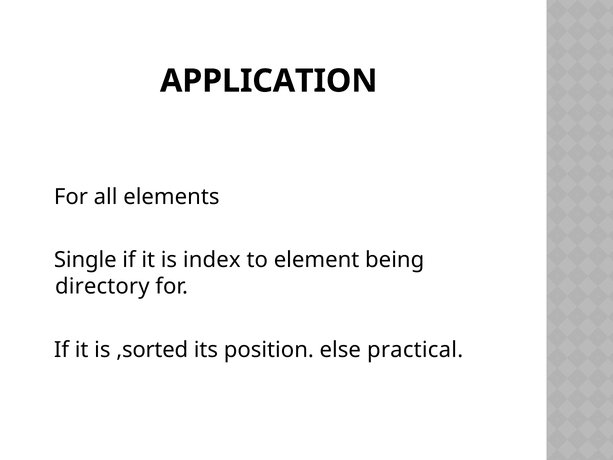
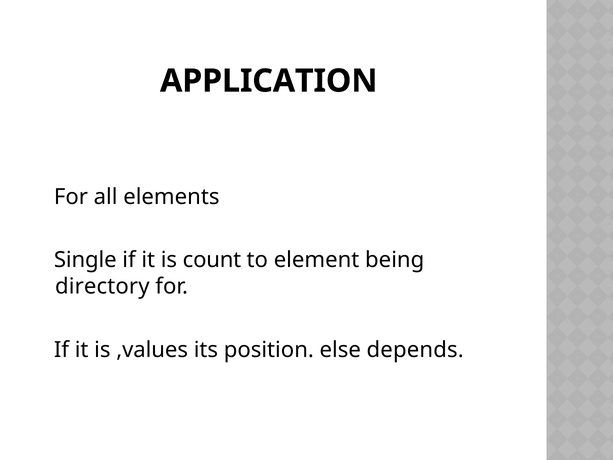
index: index -> count (212, 260)
,sorted: ,sorted -> ,values (152, 350)
practical: practical -> depends (415, 350)
